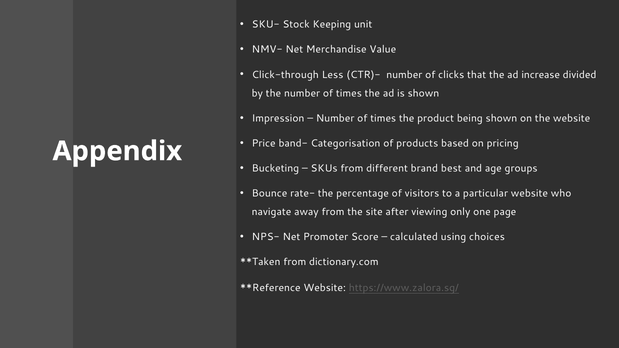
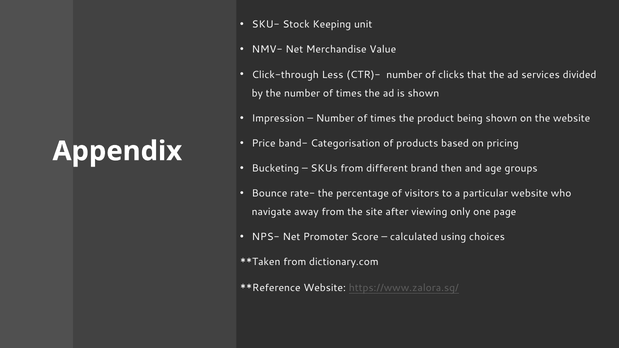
increase: increase -> services (541, 75)
best: best -> then (451, 168)
